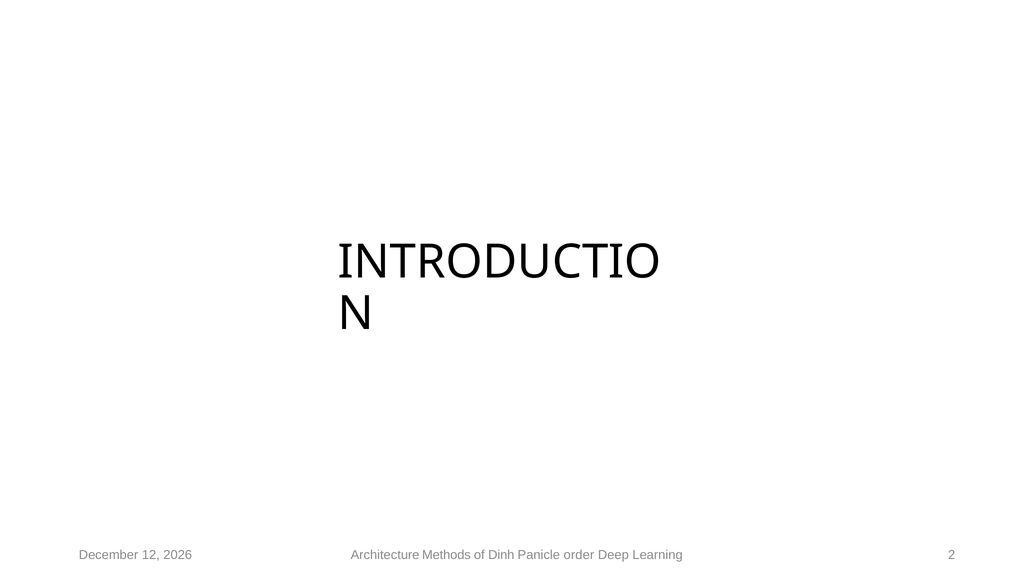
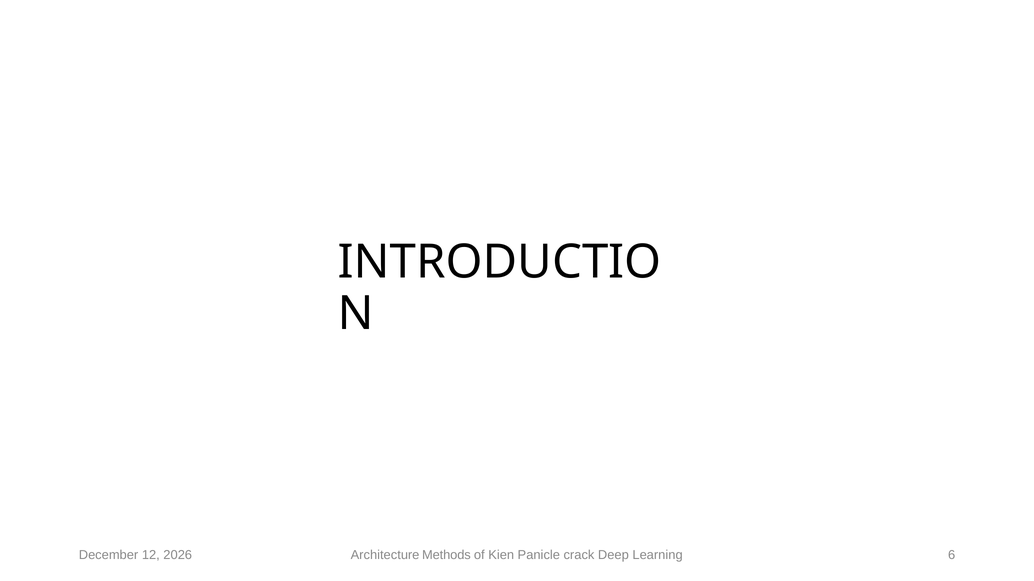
Dinh: Dinh -> Kien (501, 555)
order: order -> crack (579, 555)
2: 2 -> 6 (952, 555)
